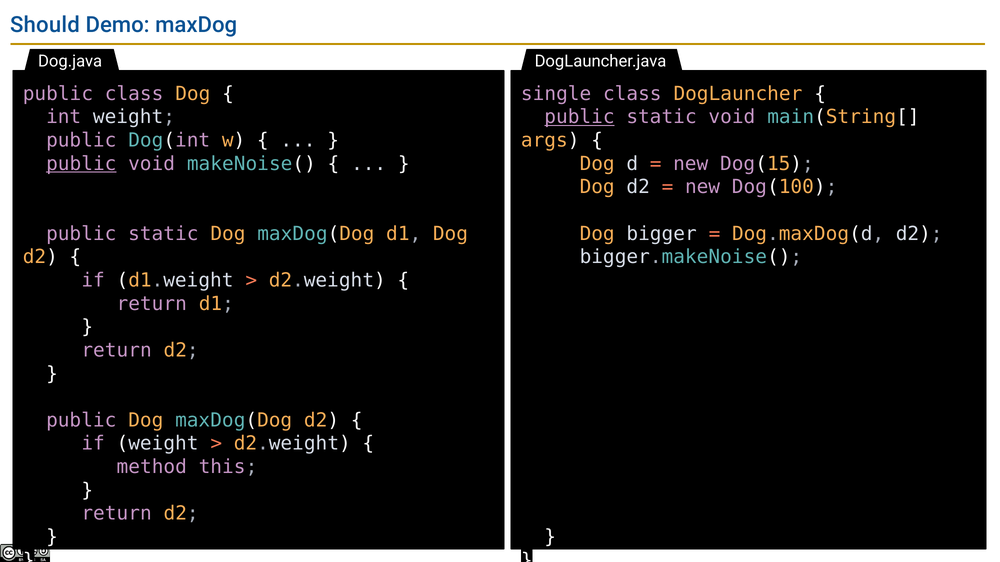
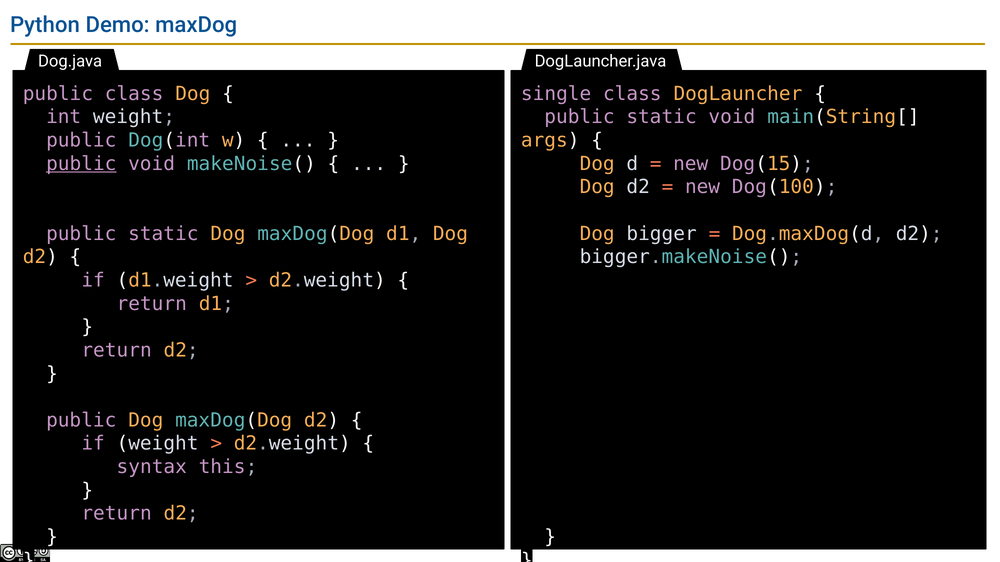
Should: Should -> Python (45, 25)
public underline: present -> none (579, 117)
method: method -> syntax (152, 467)
